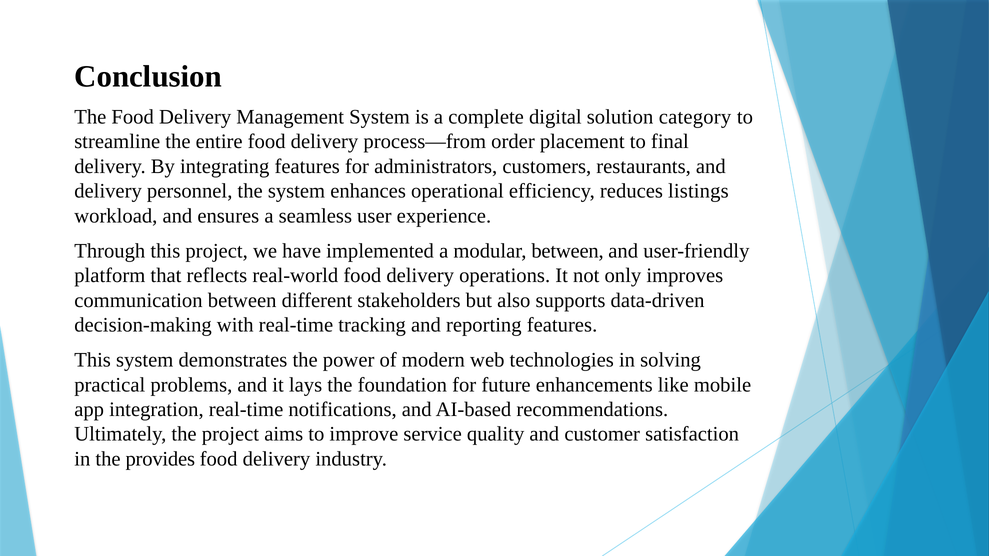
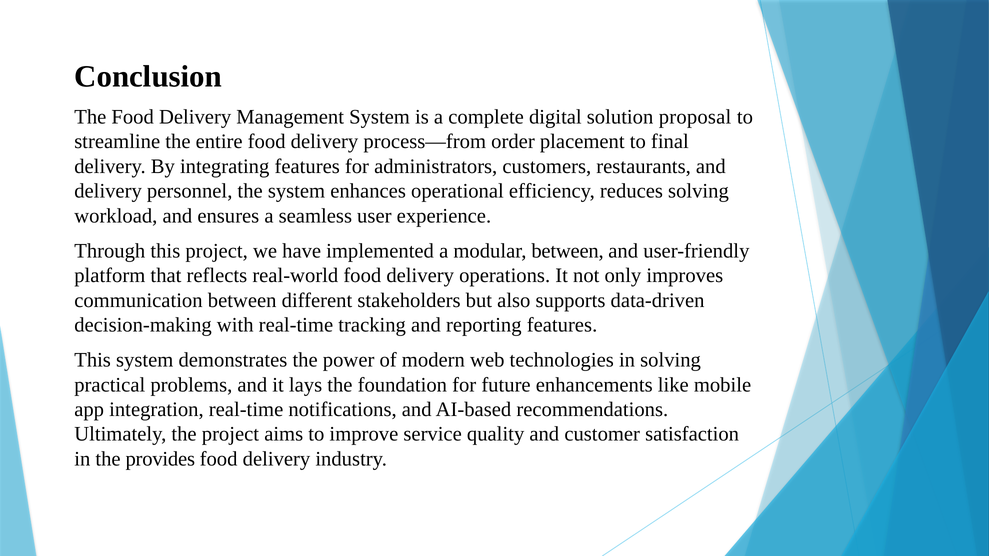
category: category -> proposal (695, 117)
reduces listings: listings -> solving (698, 191)
